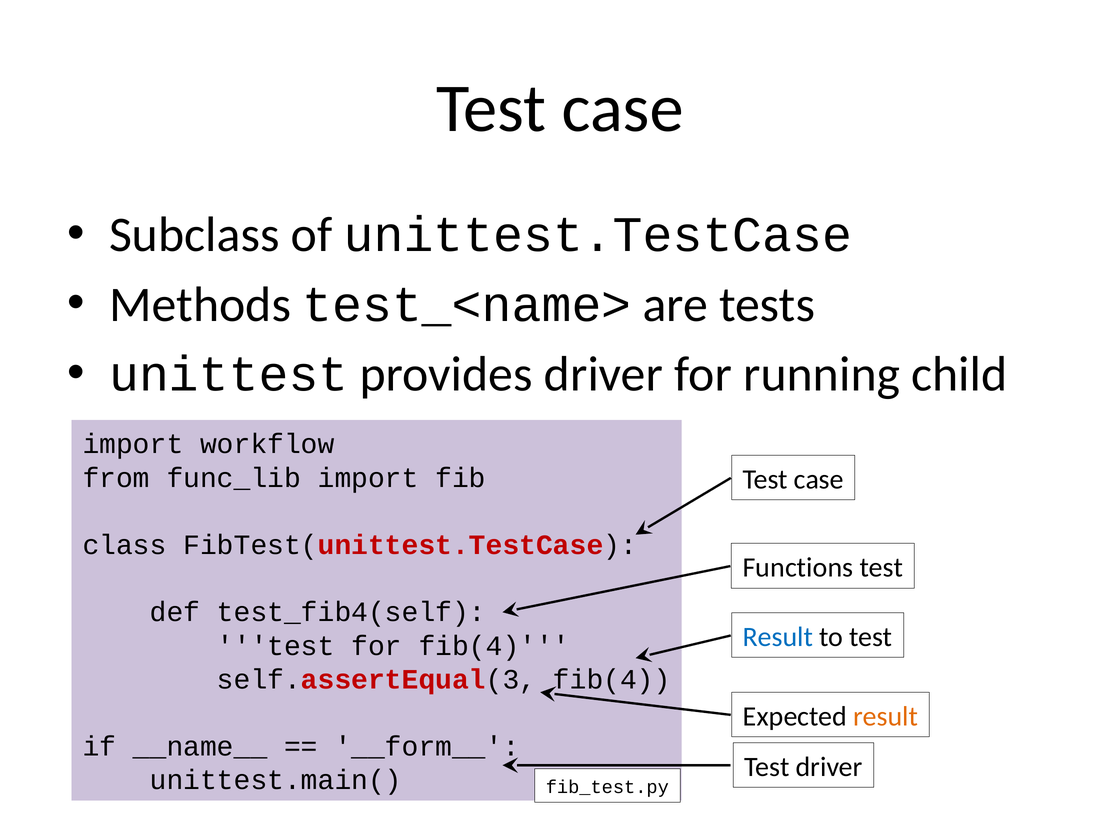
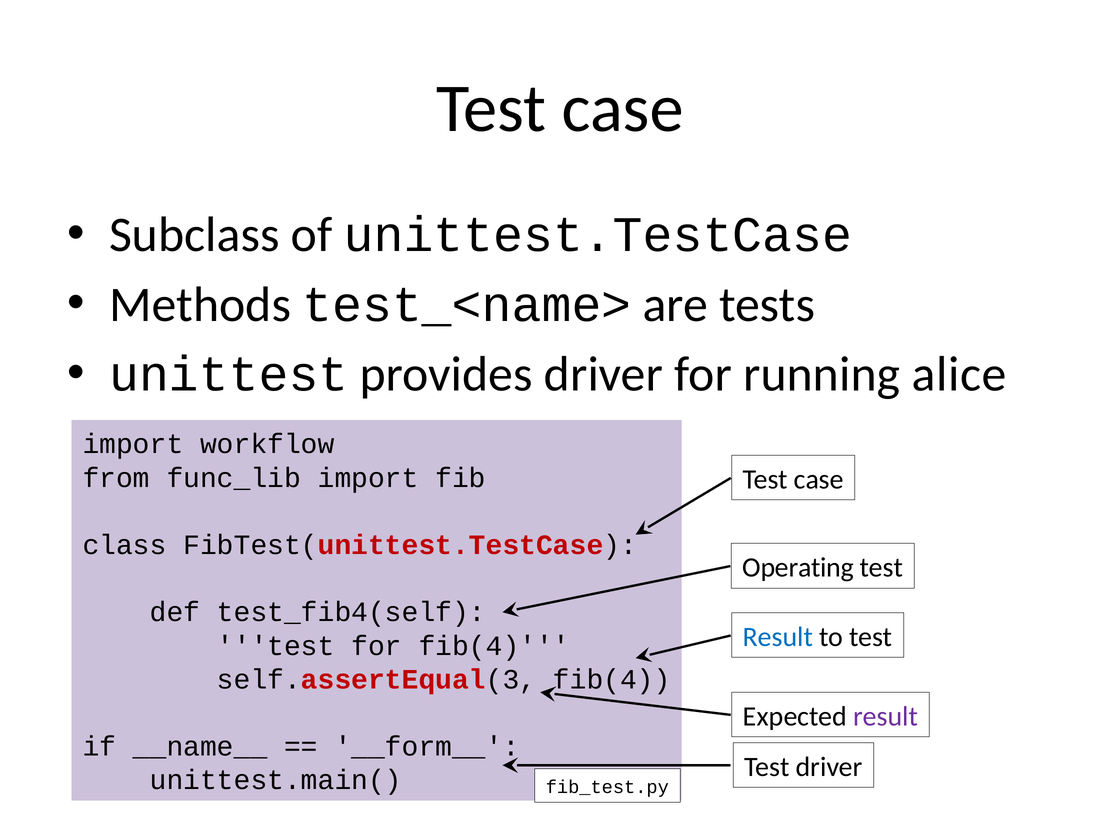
child: child -> alice (959, 374)
Functions: Functions -> Operating (798, 568)
result colour: orange -> purple (886, 717)
